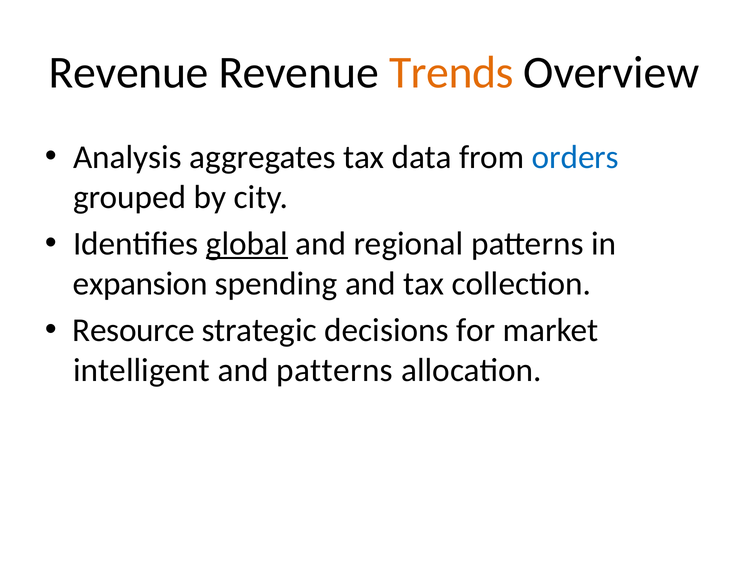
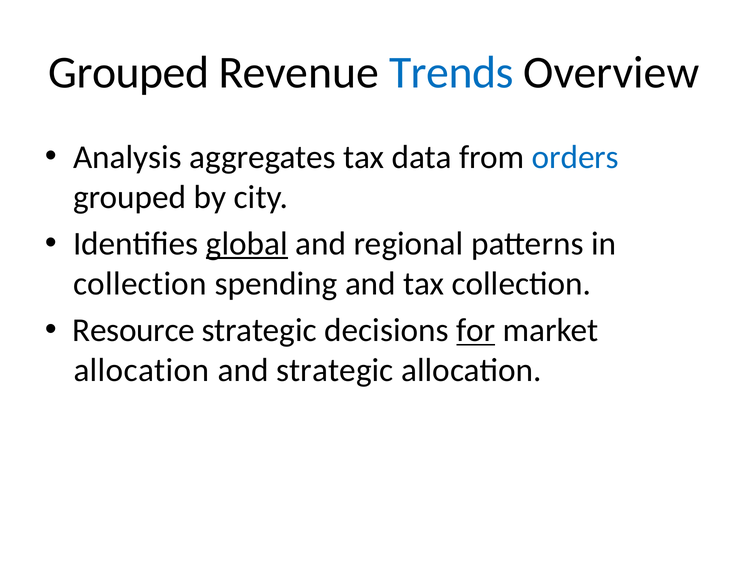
Revenue: Revenue -> Grouped (129, 73)
Trends colour: orange -> blue (451, 73)
expansion: expansion -> collection (140, 284)
for underline: none -> present (476, 330)
intelligent: intelligent -> allocation (141, 370)
and patterns: patterns -> strategic (335, 370)
